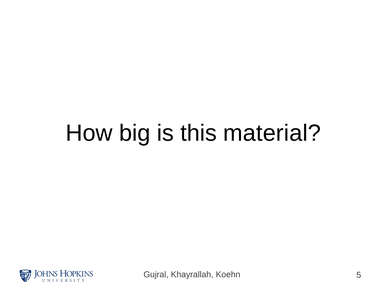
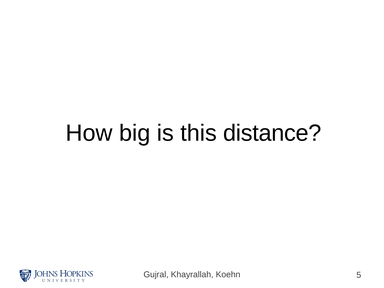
material: material -> distance (272, 133)
